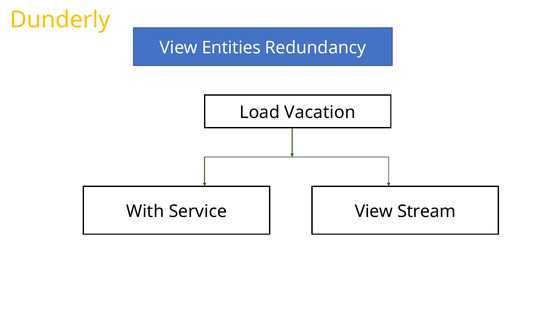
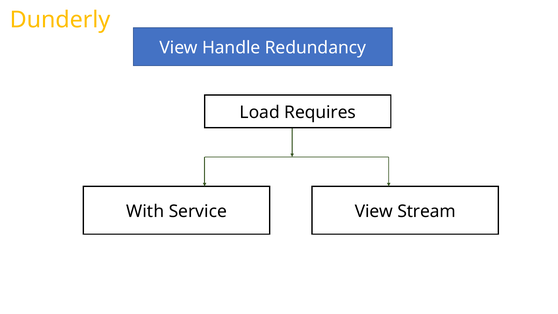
Entities: Entities -> Handle (231, 48)
Vacation: Vacation -> Requires (320, 112)
